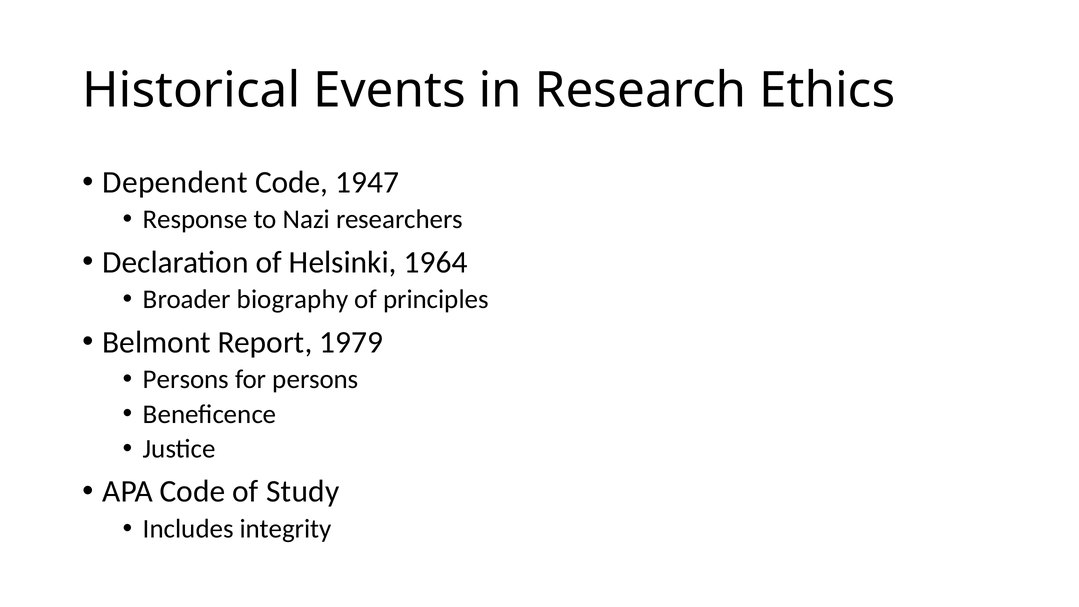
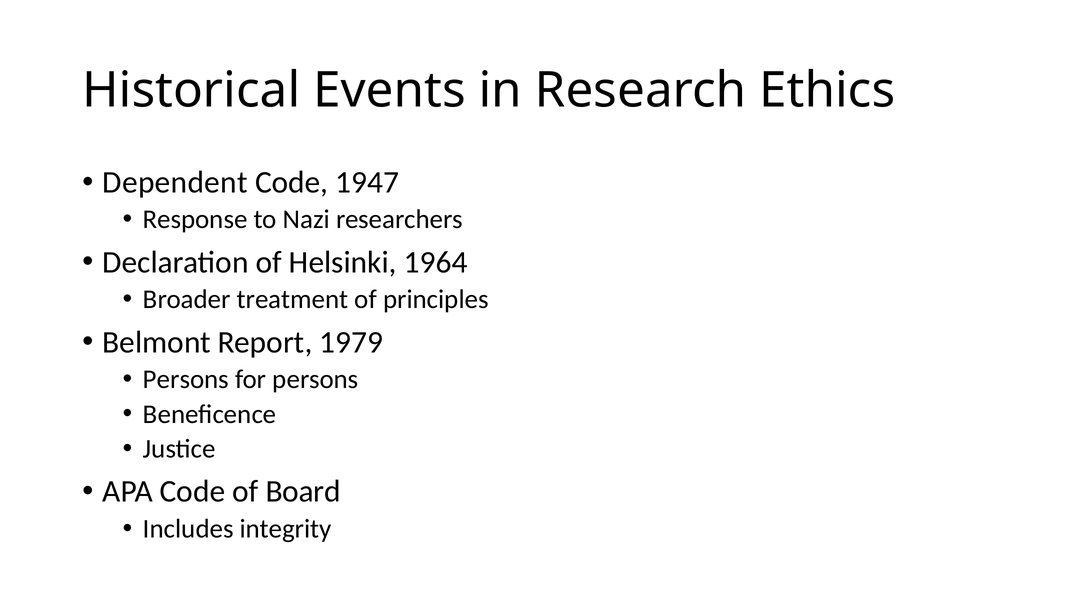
biography: biography -> treatment (293, 299)
Study: Study -> Board (303, 492)
